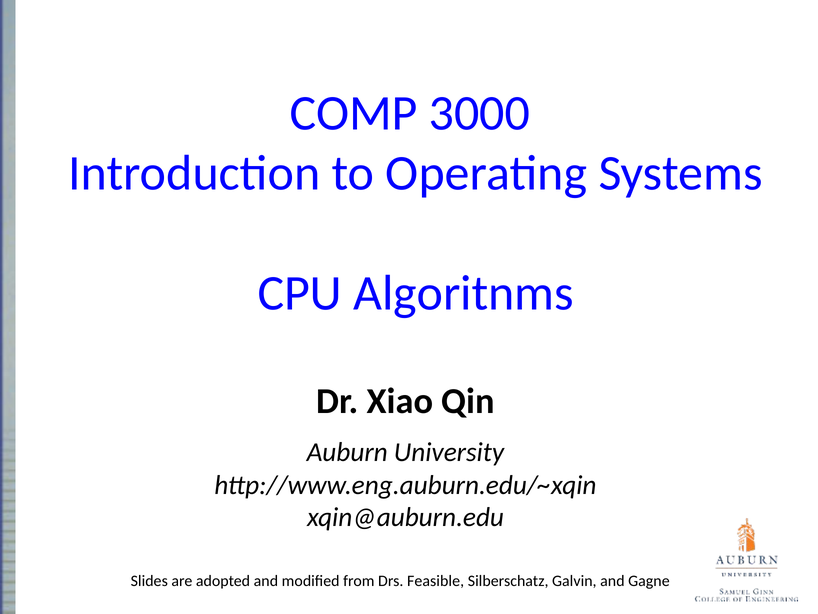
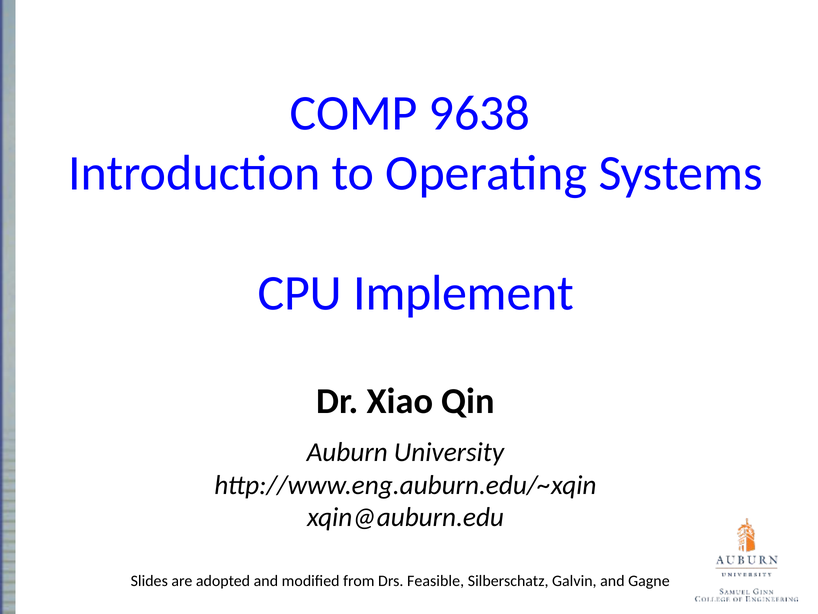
3000: 3000 -> 9638 (479, 113)
Algoritnms: Algoritnms -> Implement (464, 293)
